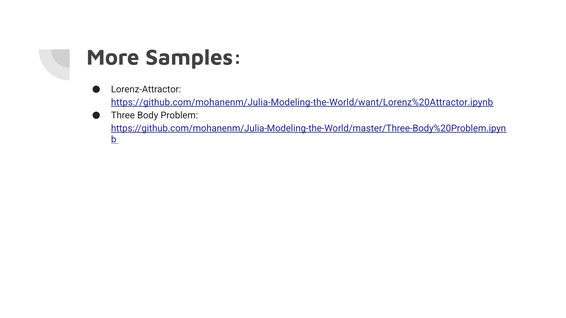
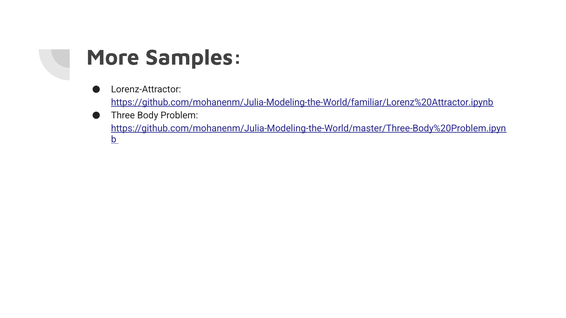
https://github.com/mohanenm/Julia-Modeling-the-World/want/Lorenz%20Attractor.ipynb: https://github.com/mohanenm/Julia-Modeling-the-World/want/Lorenz%20Attractor.ipynb -> https://github.com/mohanenm/Julia-Modeling-the-World/familiar/Lorenz%20Attractor.ipynb (302, 102)
